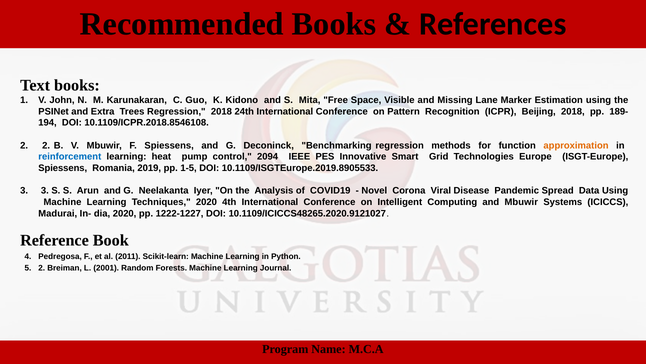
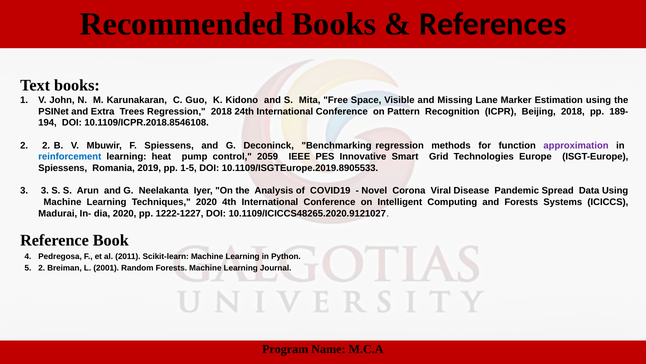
approximation colour: orange -> purple (576, 145)
2094: 2094 -> 2059 (268, 157)
and Mbuwir: Mbuwir -> Forests (521, 202)
